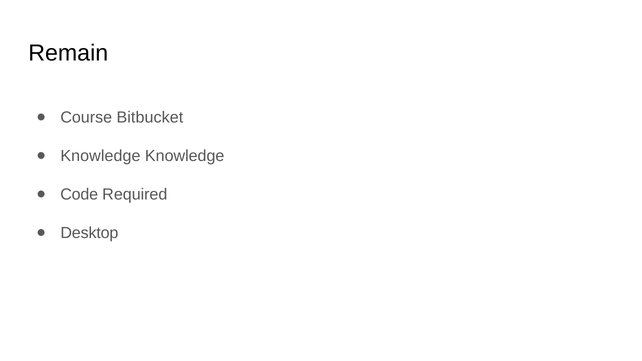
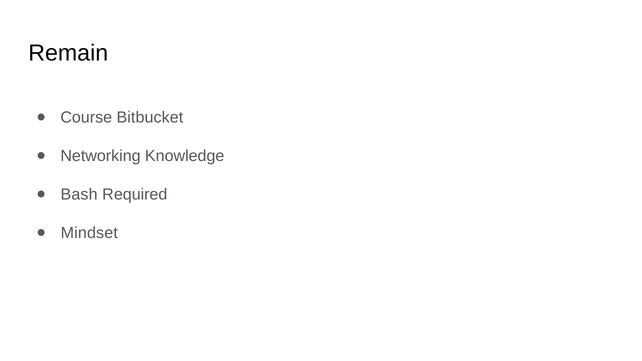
Knowledge: Knowledge -> Networking (101, 156)
Code: Code -> Bash (79, 194)
Desktop: Desktop -> Mindset (89, 233)
